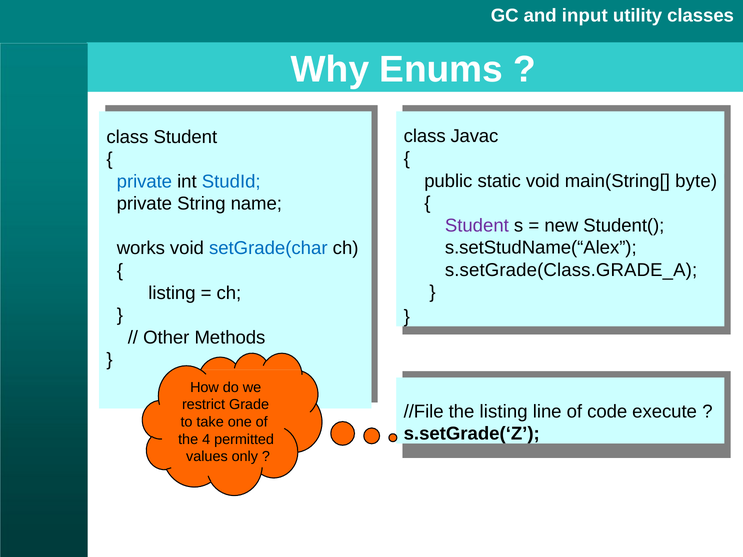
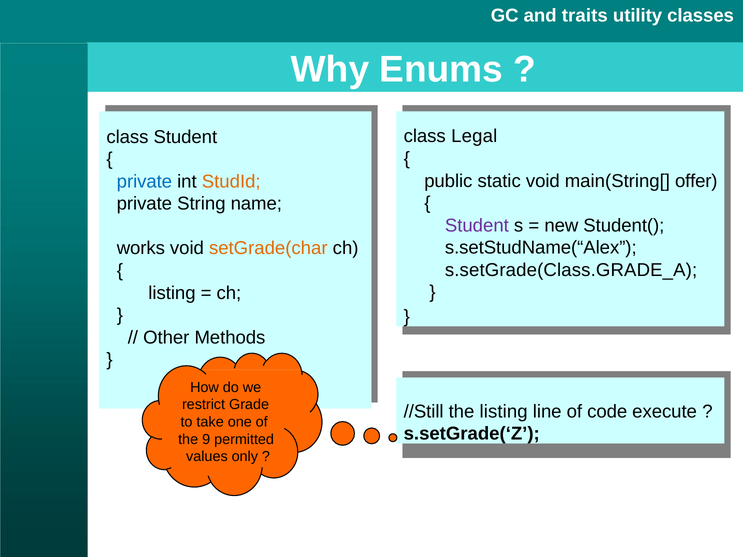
input: input -> traits (585, 16)
Javac: Javac -> Legal (474, 136)
byte: byte -> offer (696, 181)
StudId colour: blue -> orange (231, 182)
setGrade(char colour: blue -> orange (268, 248)
//File: //File -> //Still (424, 412)
4: 4 -> 9 (206, 440)
